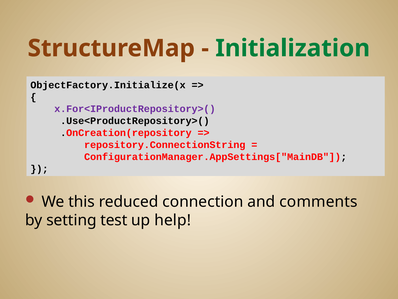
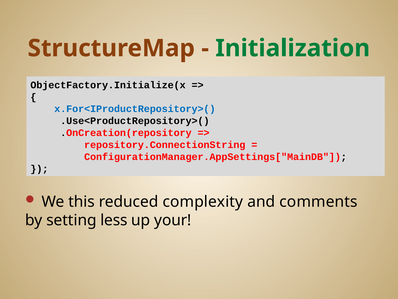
x.For<IProductRepository>( colour: purple -> blue (135, 109)
connection: connection -> complexity (203, 201)
test: test -> less (114, 220)
help: help -> your (173, 220)
